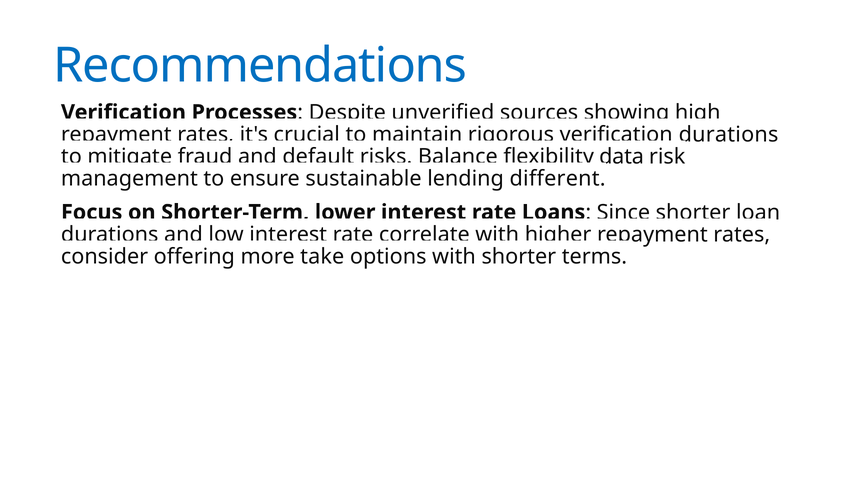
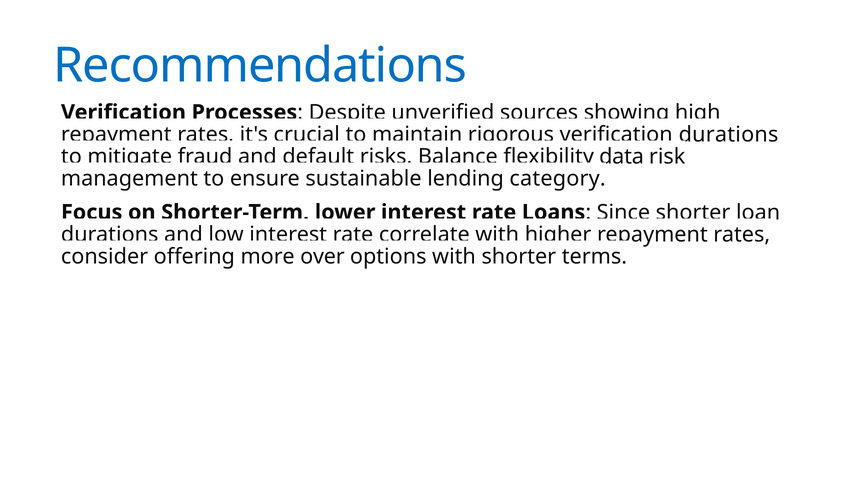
different: different -> category (558, 179)
take: take -> over (322, 257)
